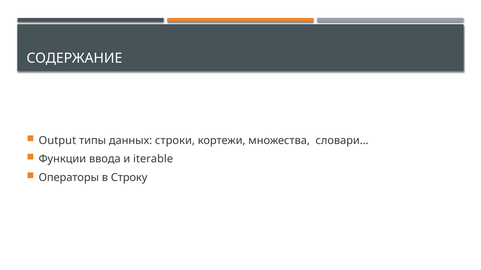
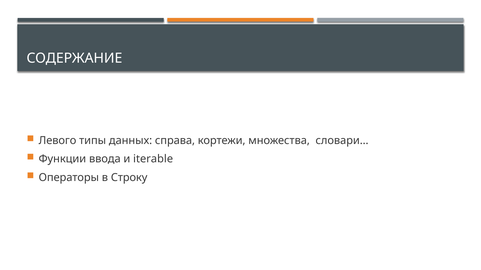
Output: Output -> Левого (57, 141)
строки: строки -> справа (175, 141)
